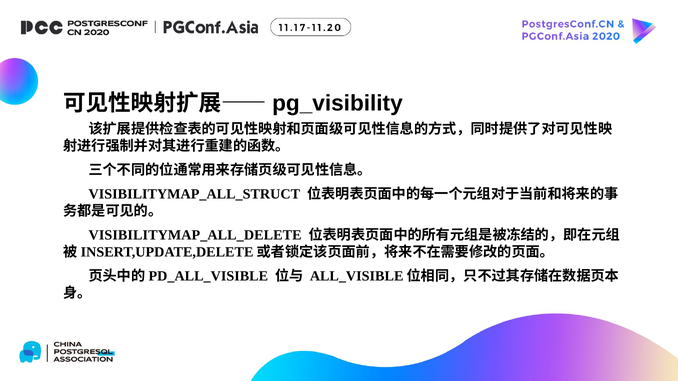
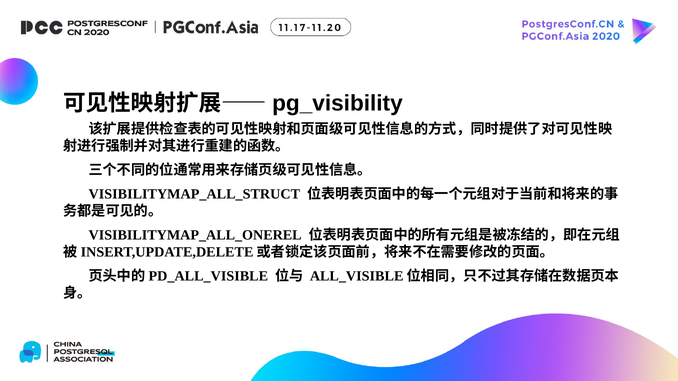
VISIBILITYMAP_ALL_DELETE: VISIBILITYMAP_ALL_DELETE -> VISIBILITYMAP_ALL_ONEREL (195, 235)
